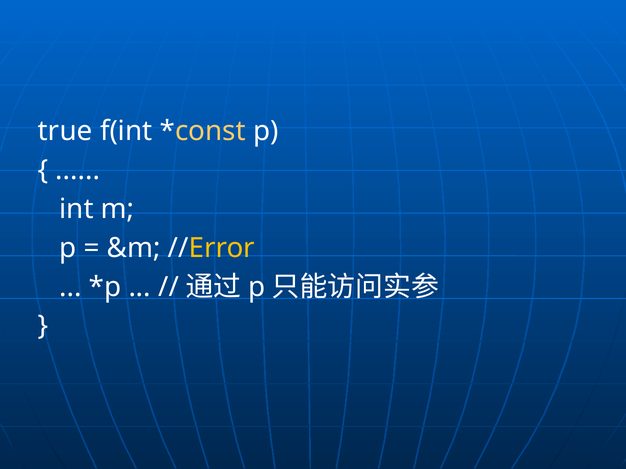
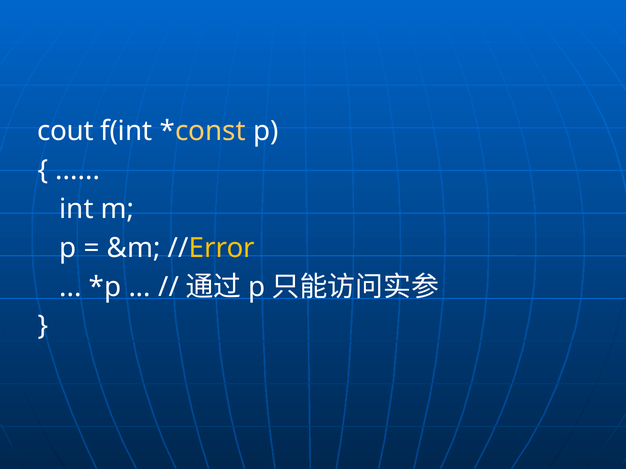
true: true -> cout (65, 131)
